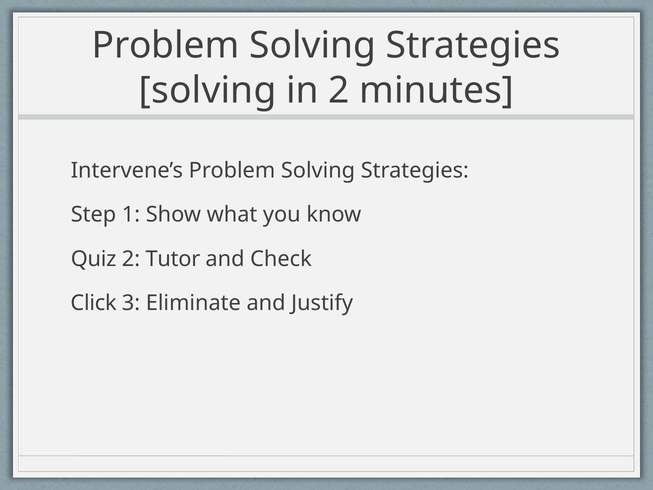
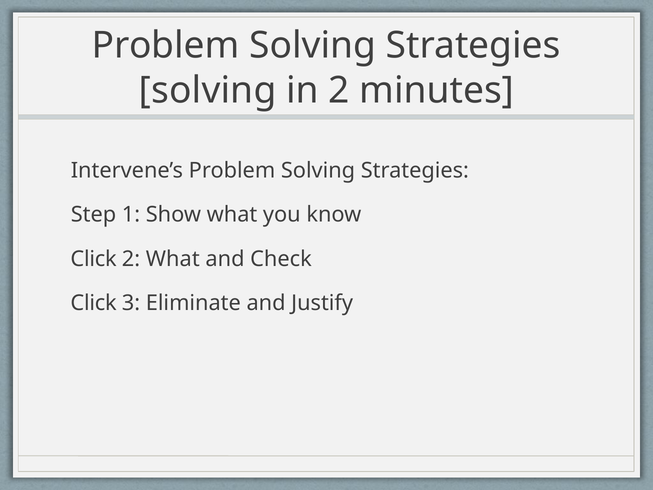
Quiz: Quiz -> Click (94, 259)
2 Tutor: Tutor -> What (173, 259)
